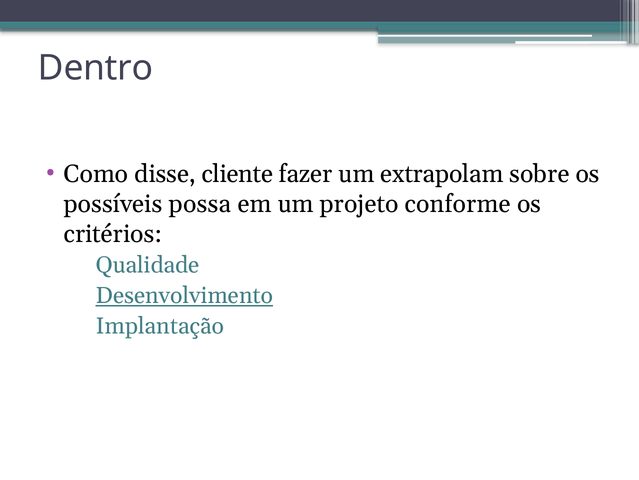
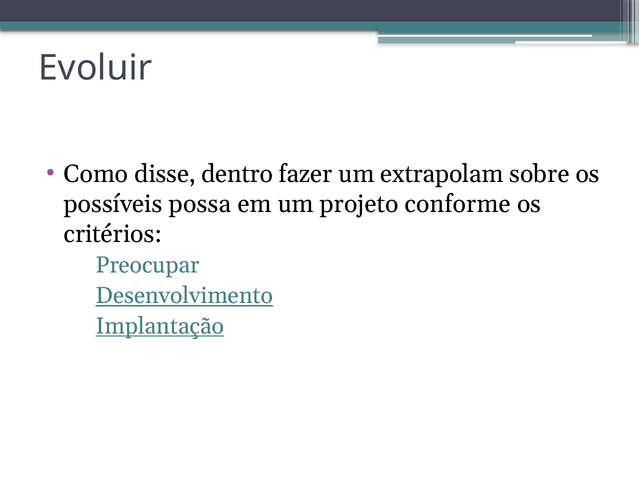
Dentro: Dentro -> Evoluir (95, 68)
cliente: cliente -> dentro (237, 174)
Qualidade: Qualidade -> Preocupar (148, 265)
Implantação underline: none -> present (160, 326)
